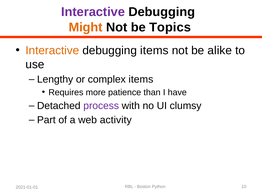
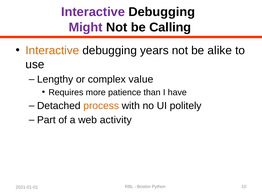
Might colour: orange -> purple (86, 27)
Topics: Topics -> Calling (170, 27)
debugging items: items -> years (154, 51)
complex items: items -> value (141, 80)
process colour: purple -> orange (101, 106)
clumsy: clumsy -> politely (186, 106)
